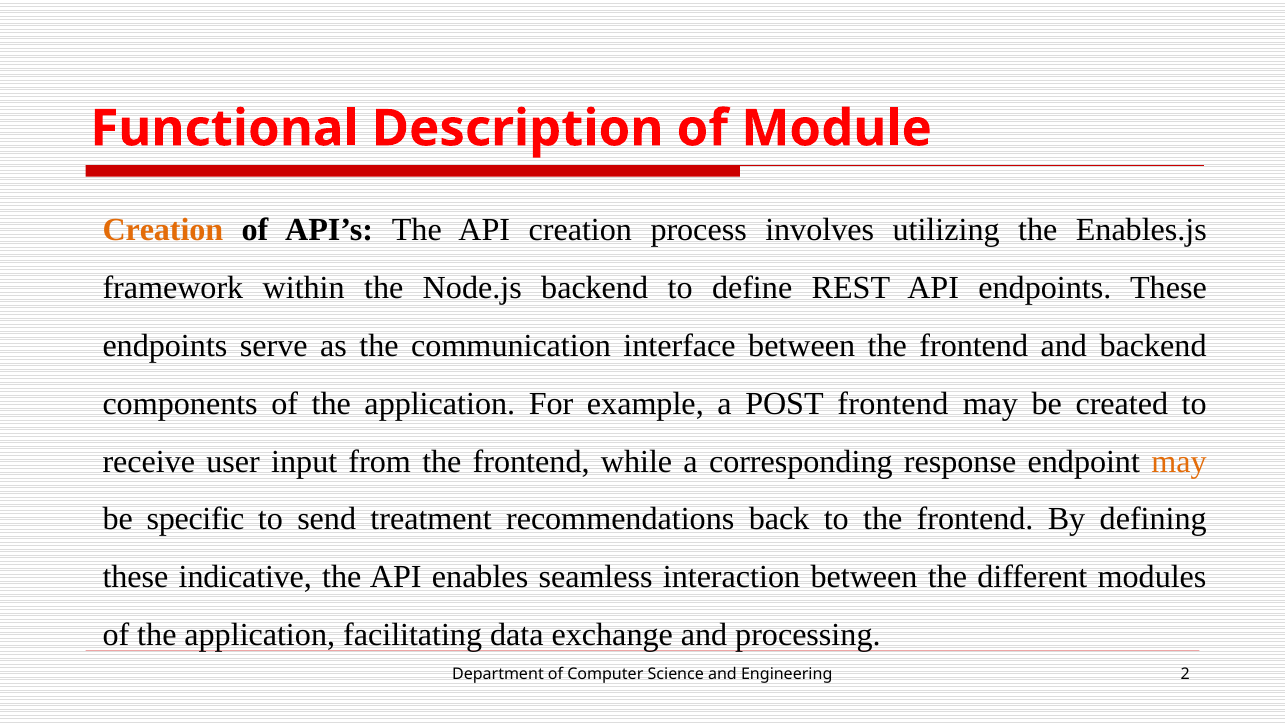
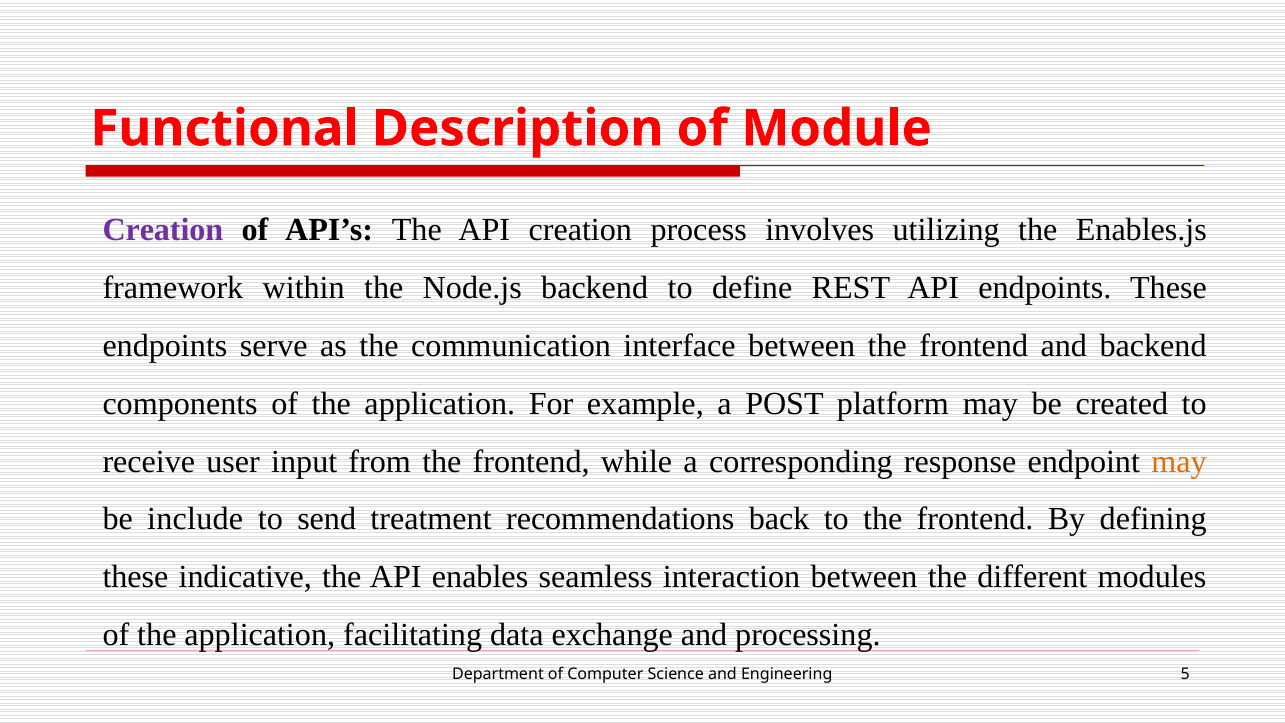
Creation colour: orange -> purple (163, 230)
POST frontend: frontend -> platform (893, 403)
specific: specific -> include (195, 519)
2: 2 -> 5 (1185, 674)
